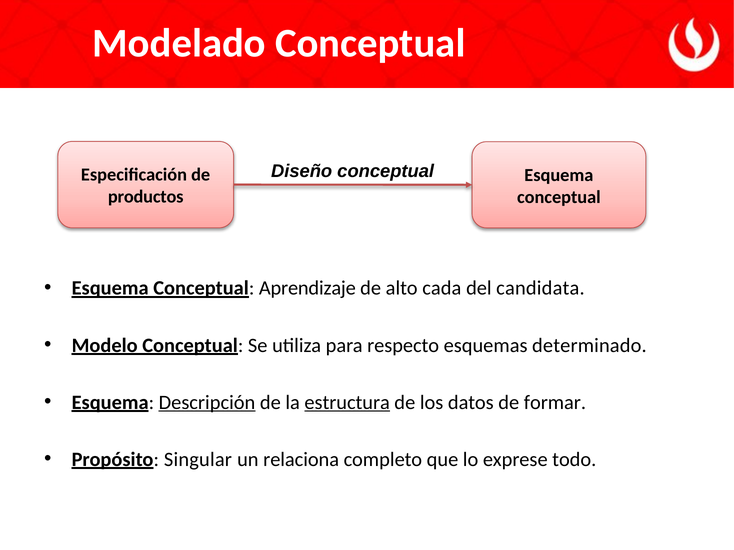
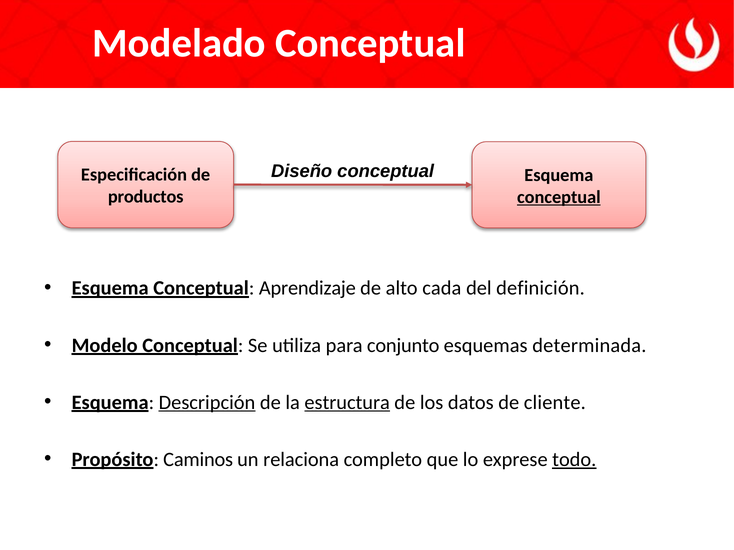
conceptual underline: none -> present (559, 197)
candidata: candidata -> definición (541, 289)
respecto: respecto -> conjunto (403, 346)
determinado: determinado -> determinada (589, 346)
formar: formar -> cliente (555, 403)
Singular: Singular -> Caminos (198, 460)
todo underline: none -> present (574, 460)
